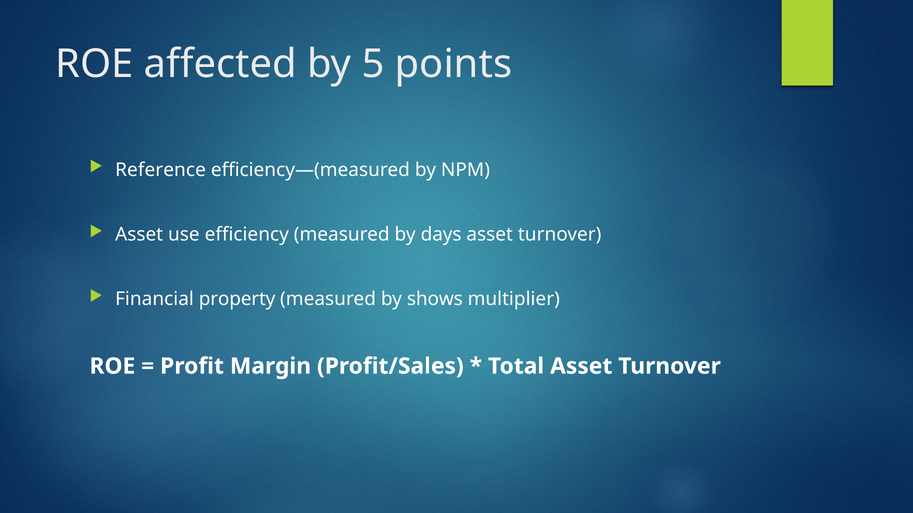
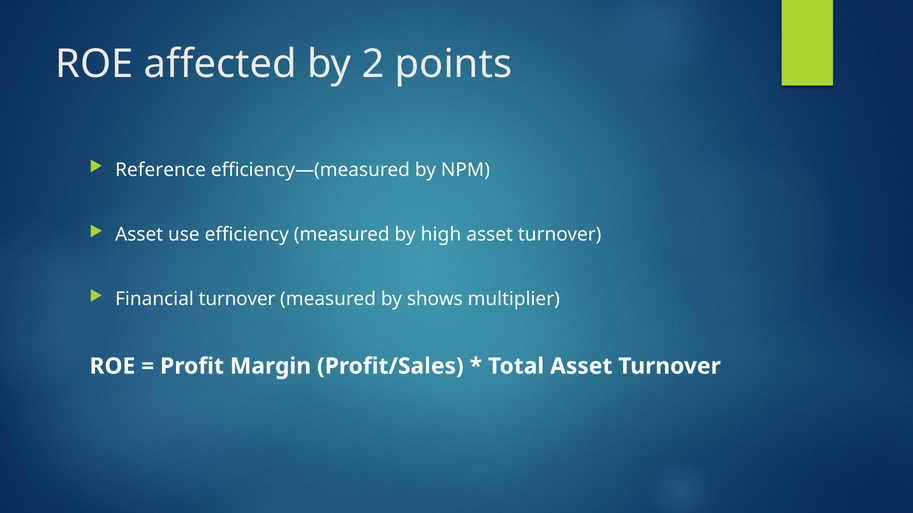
5: 5 -> 2 (373, 64)
days: days -> high (441, 235)
Financial property: property -> turnover (237, 299)
